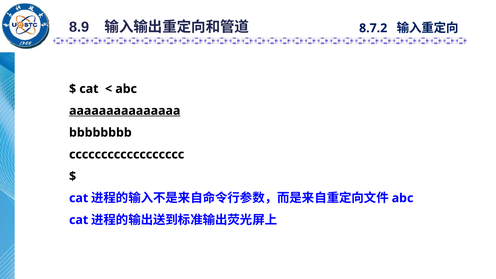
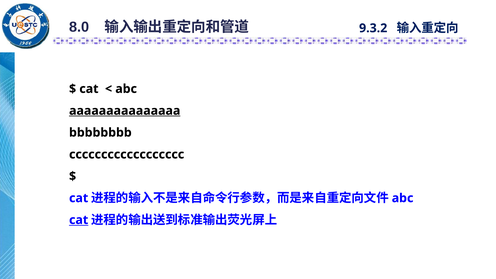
8.9: 8.9 -> 8.0 (79, 27)
8.7.2: 8.7.2 -> 9.3.2 (373, 28)
cat underline: none -> present (79, 220)
